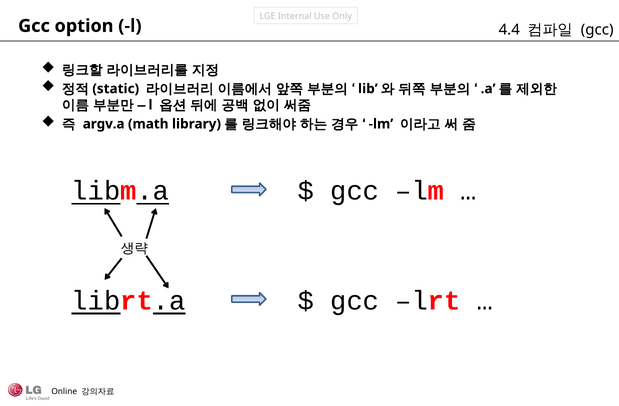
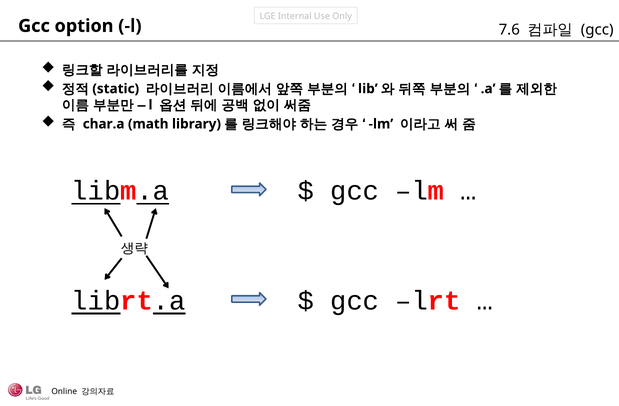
4.4: 4.4 -> 7.6 (509, 30)
argv.a: argv.a -> char.a (104, 124)
